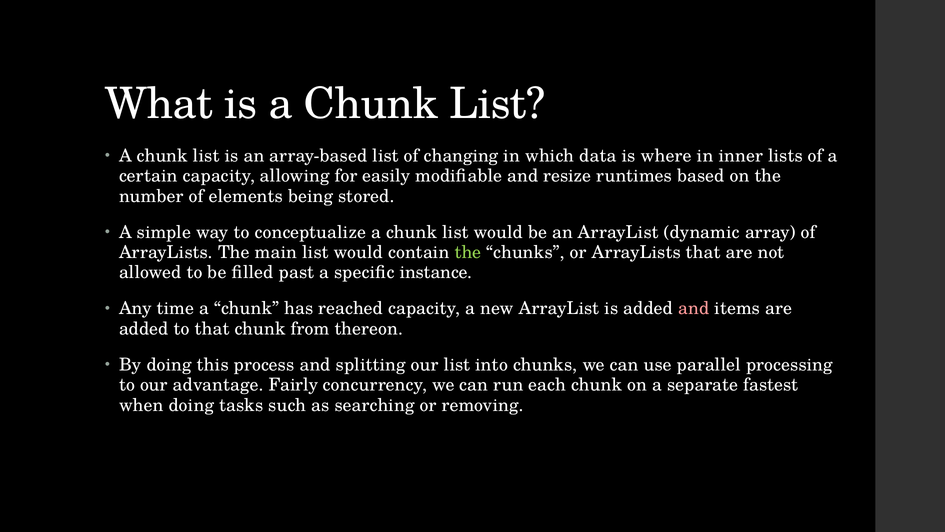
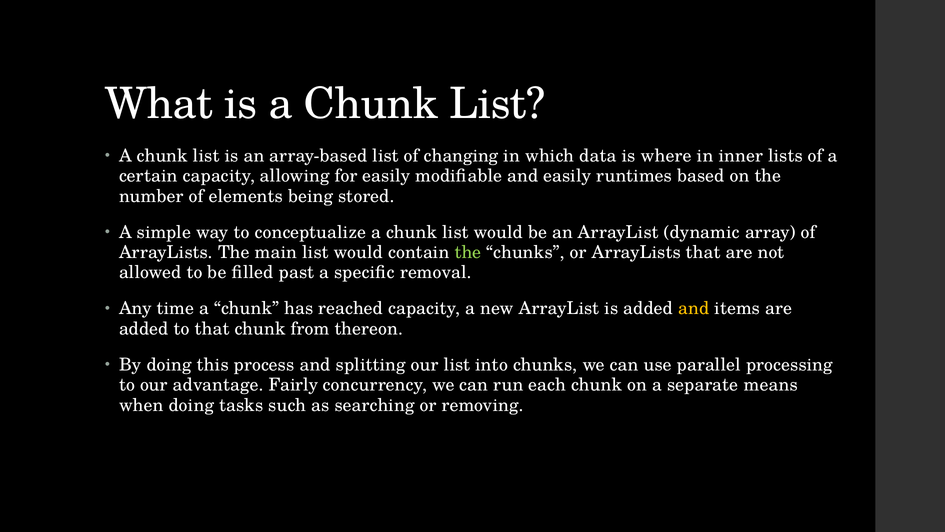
and resize: resize -> easily (567, 176)
instance: instance -> removal (436, 272)
and colour: pink -> yellow (694, 308)
fastest: fastest -> means (771, 385)
